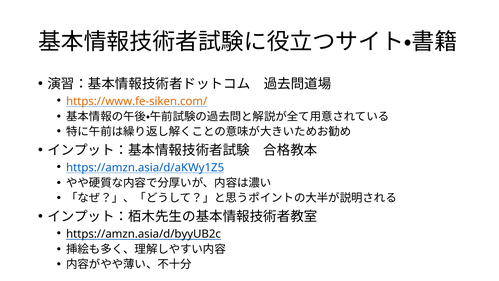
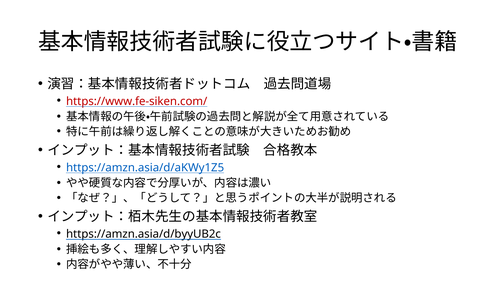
https://www.fe-siken.com/ colour: orange -> red (137, 101)
